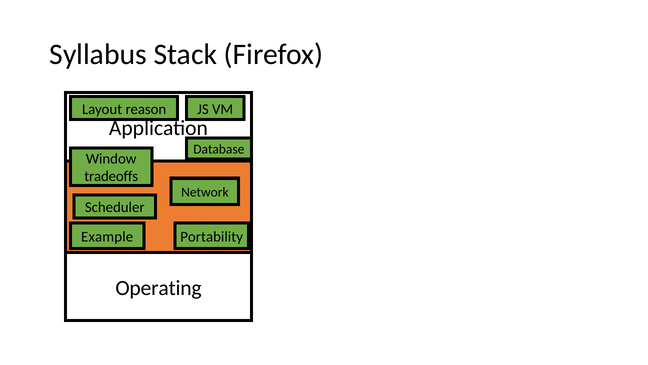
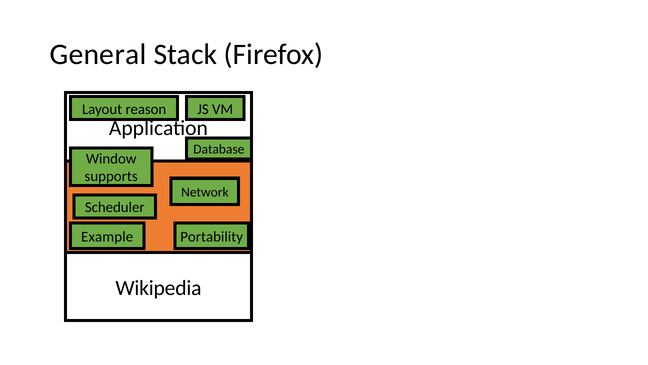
Syllabus: Syllabus -> General (98, 54)
tradeoffs: tradeoffs -> supports (111, 176)
Operating: Operating -> Wikipedia (158, 288)
